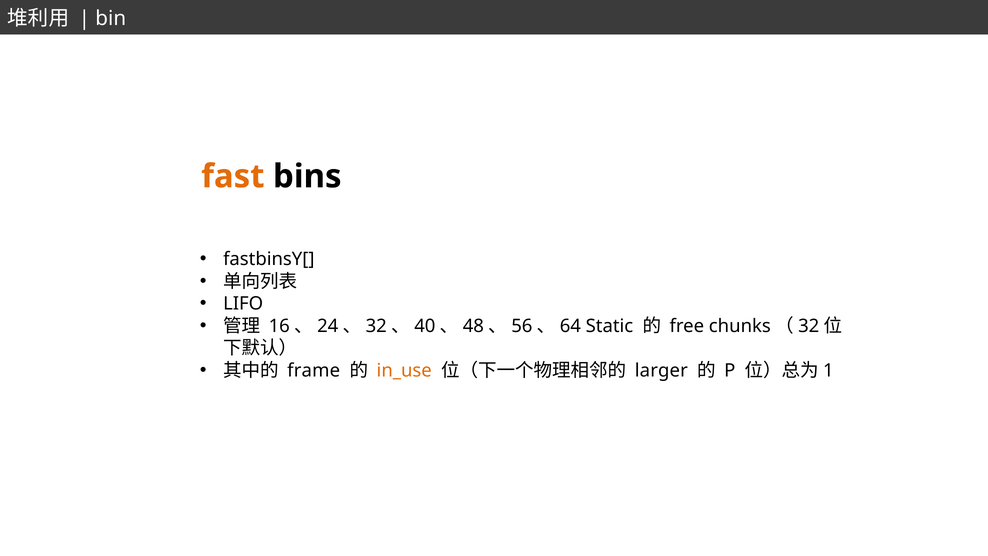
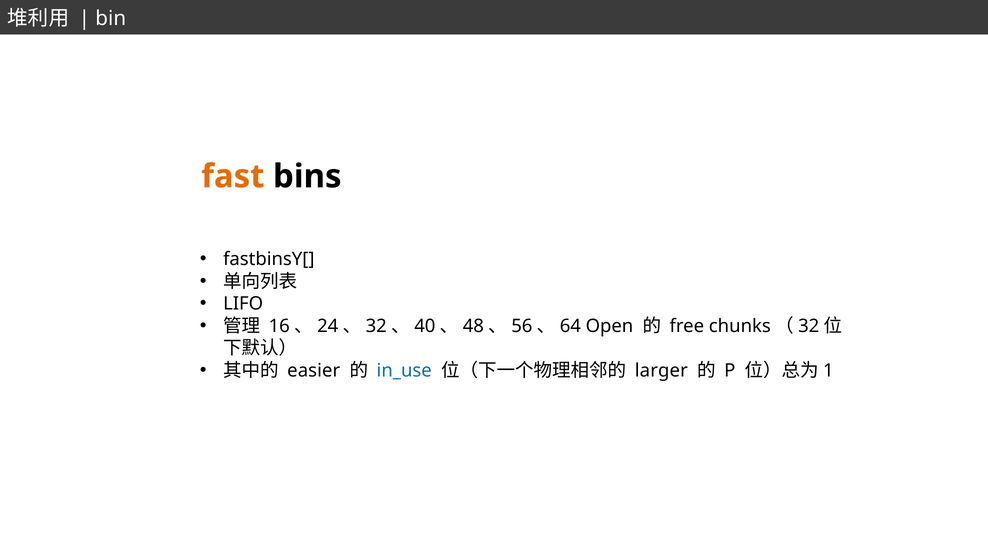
Static: Static -> Open (609, 326)
frame: frame -> easier (314, 370)
in_use colour: orange -> blue (404, 370)
